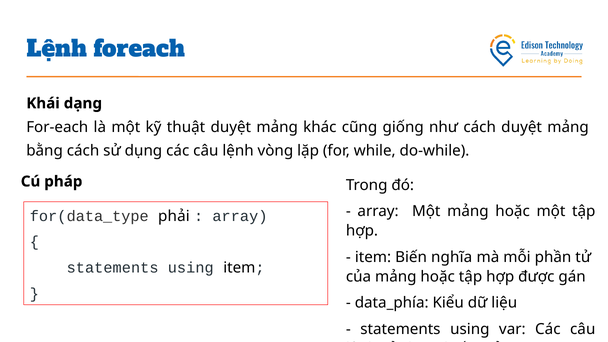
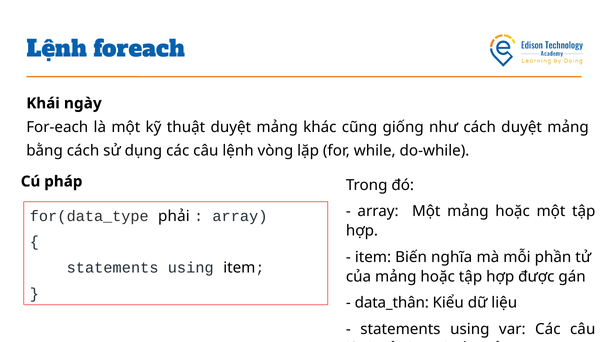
dạng: dạng -> ngày (83, 103)
data_phía: data_phía -> data_thân (392, 303)
